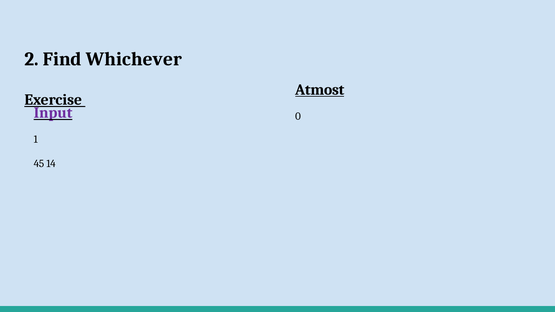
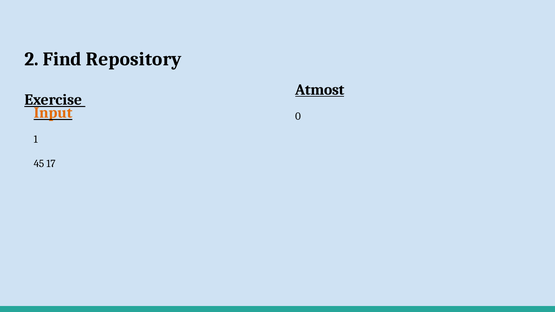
Whichever: Whichever -> Repository (134, 59)
Input colour: purple -> orange (53, 113)
14: 14 -> 17 (51, 164)
